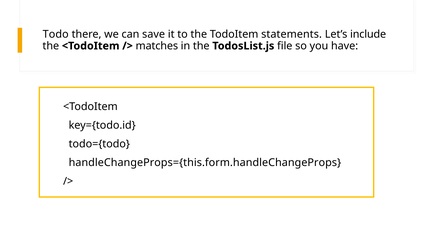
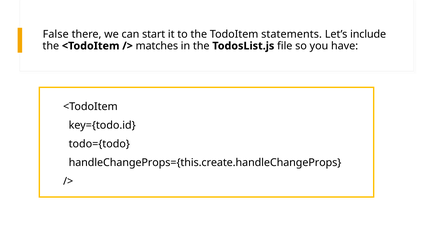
Todo: Todo -> False (56, 34)
save: save -> start (154, 34)
handleChangeProps={this.form.handleChangeProps: handleChangeProps={this.form.handleChangeProps -> handleChangeProps={this.create.handleChangeProps (205, 163)
